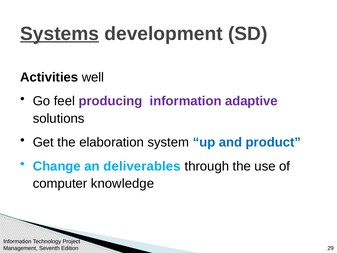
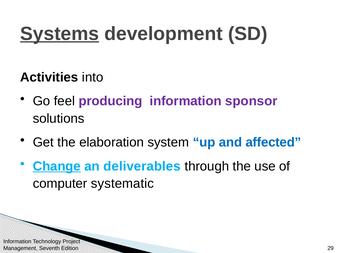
well: well -> into (93, 77)
adaptive: adaptive -> sponsor (251, 101)
product: product -> affected (273, 142)
Change underline: none -> present (57, 166)
knowledge: knowledge -> systematic (122, 183)
